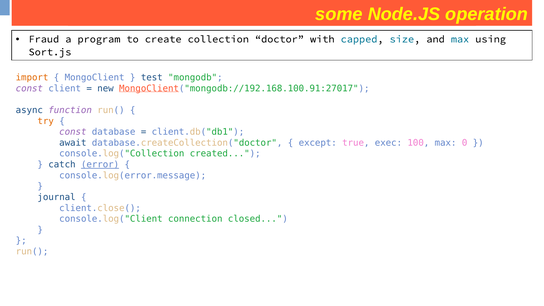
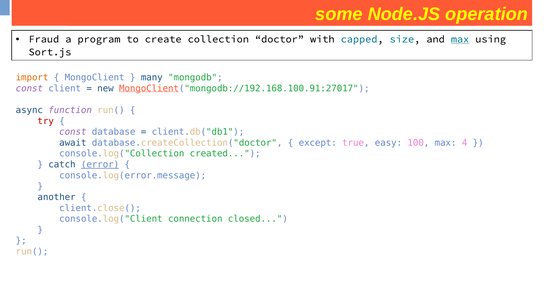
max underline: none -> present (460, 39)
test: test -> many (152, 78)
try colour: orange -> red (46, 121)
exec: exec -> easy (388, 143)
0: 0 -> 4 (465, 143)
journal: journal -> another (57, 197)
